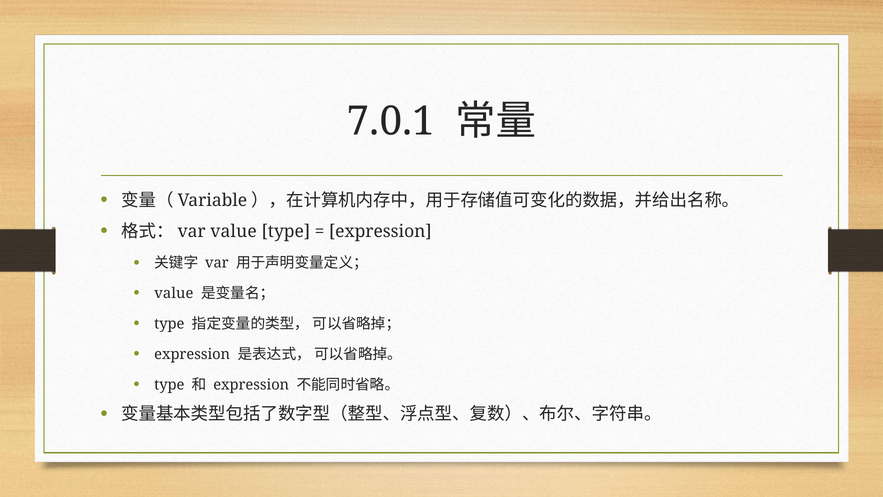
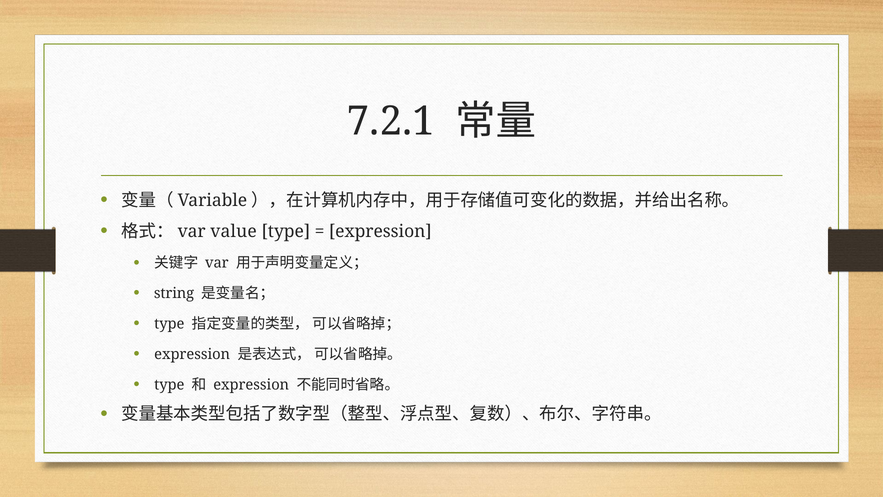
7.0.1: 7.0.1 -> 7.2.1 (391, 121)
value: value -> string (174, 293)
